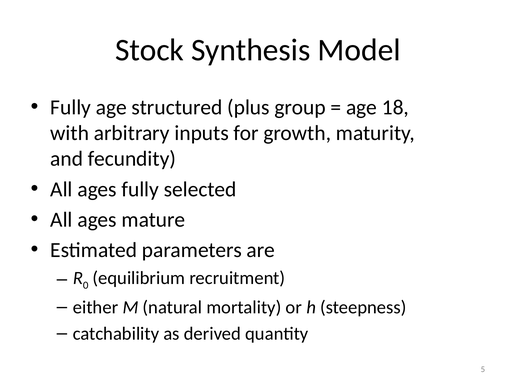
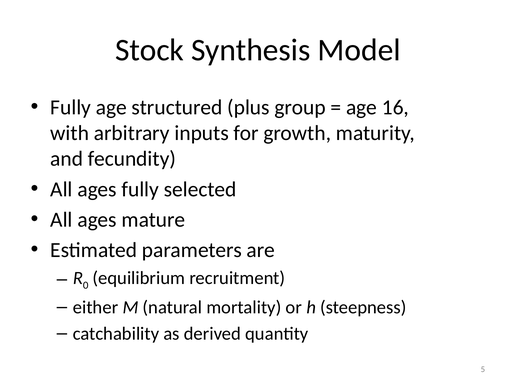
18: 18 -> 16 (395, 107)
